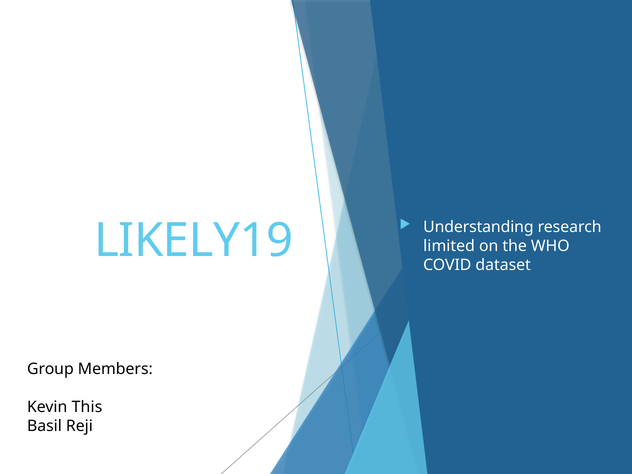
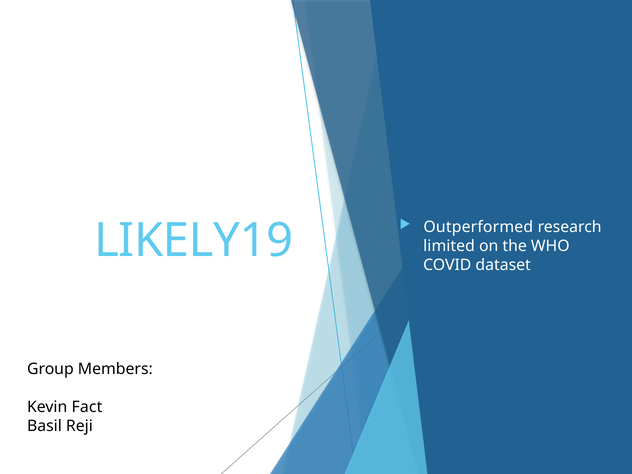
Understanding: Understanding -> Outperformed (478, 227)
This: This -> Fact (87, 407)
